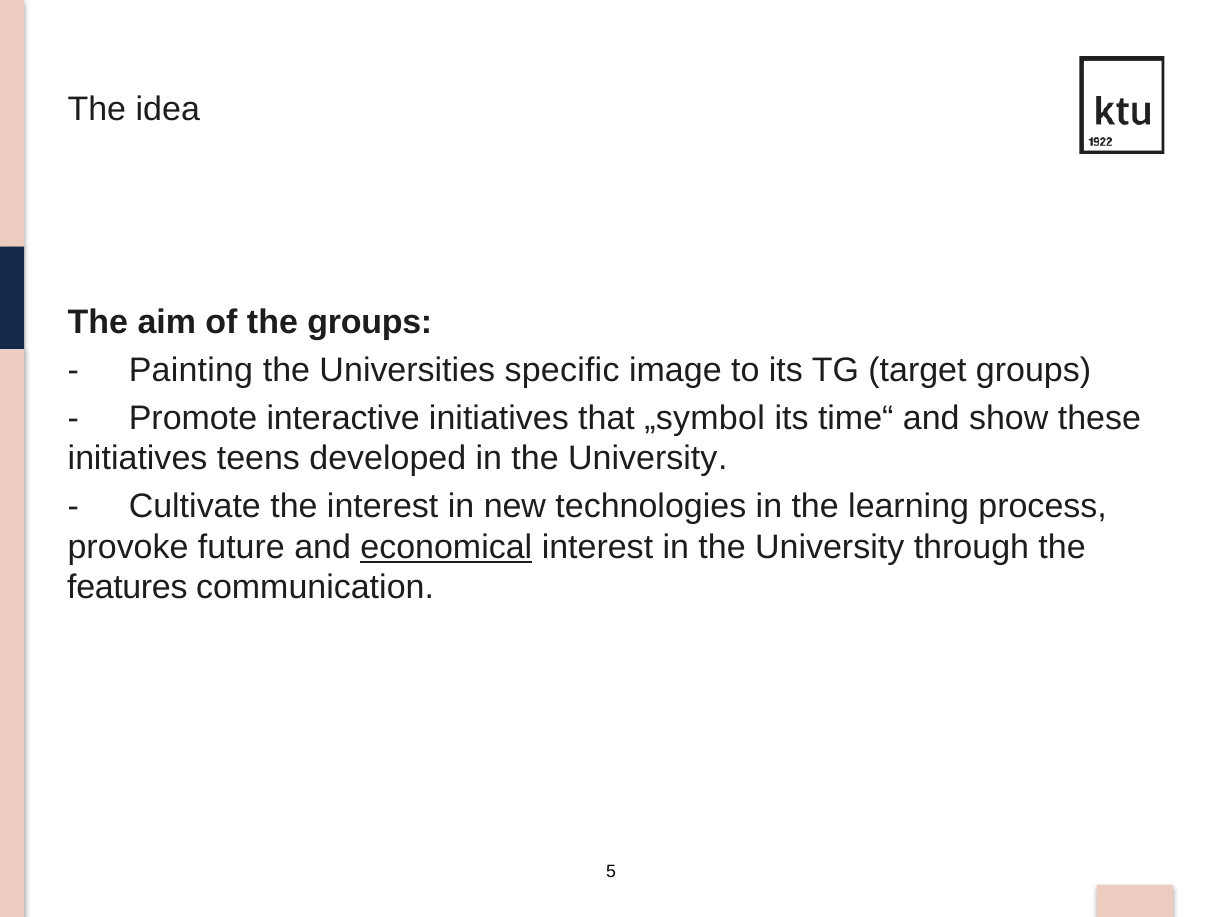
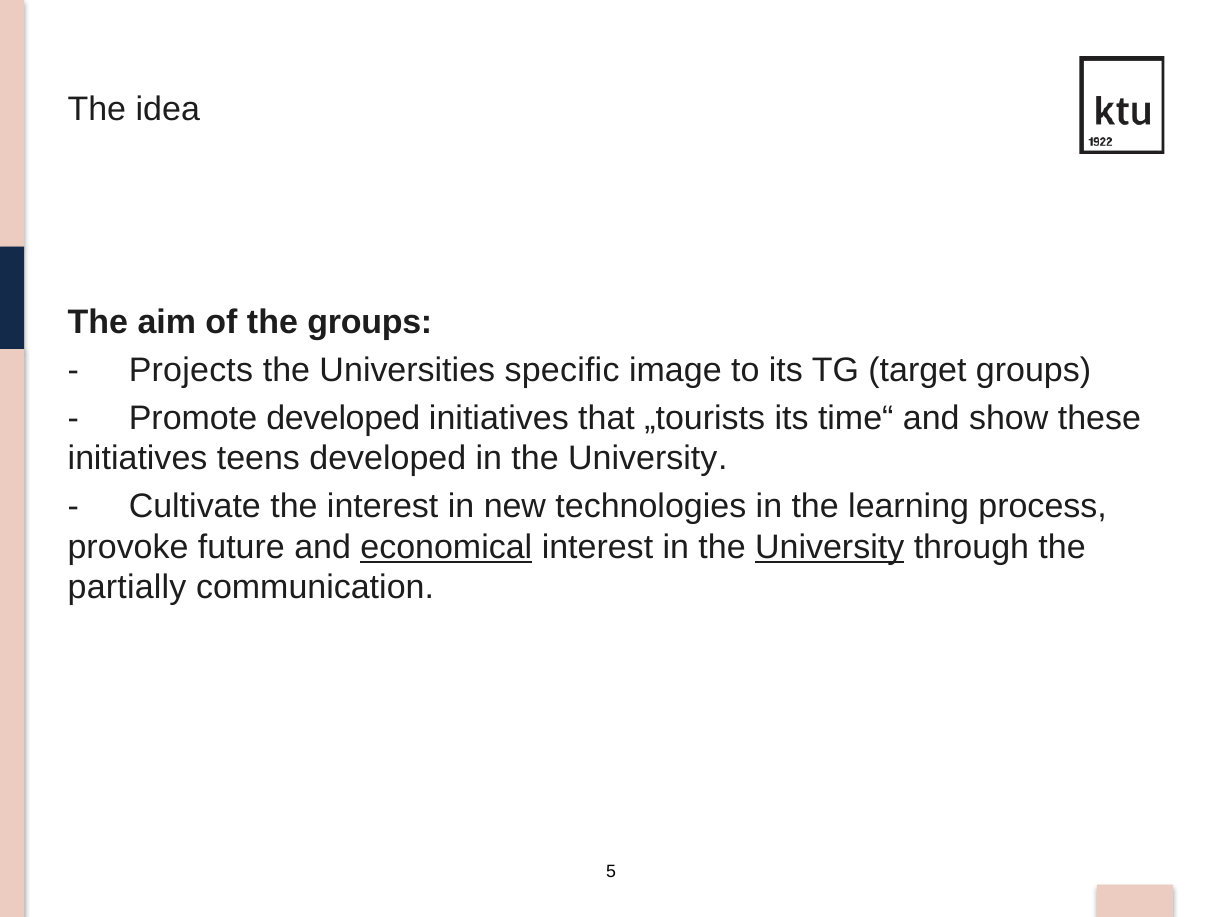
Painting: Painting -> Projects (191, 370)
Promote interactive: interactive -> developed (343, 418)
„symbol: „symbol -> „tourists (705, 418)
University underline: none -> present (830, 547)
features: features -> partially (127, 587)
